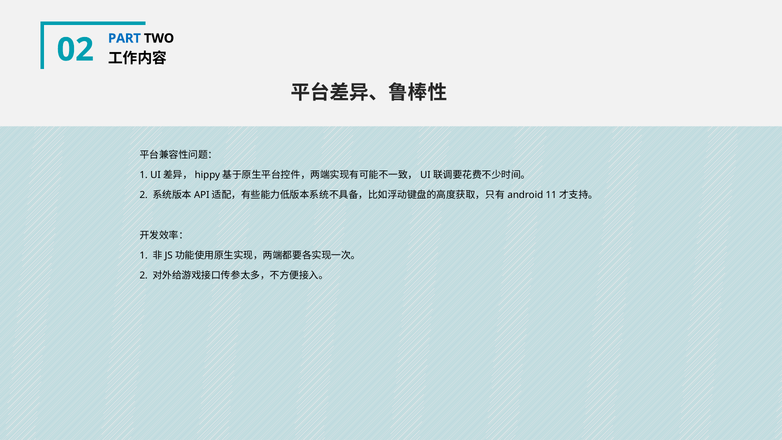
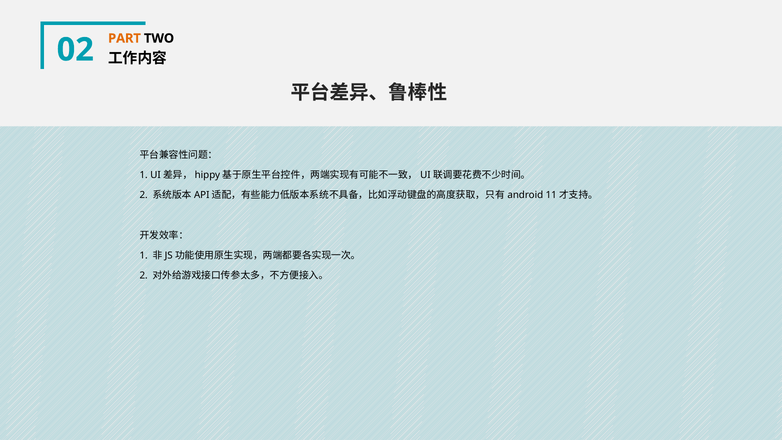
PART colour: blue -> orange (124, 38)
